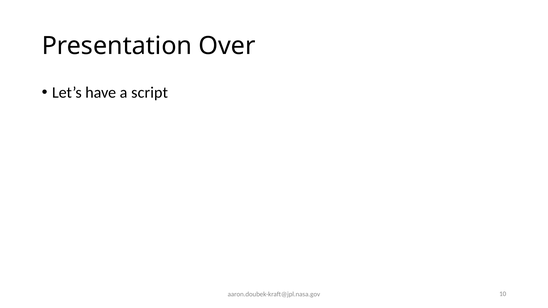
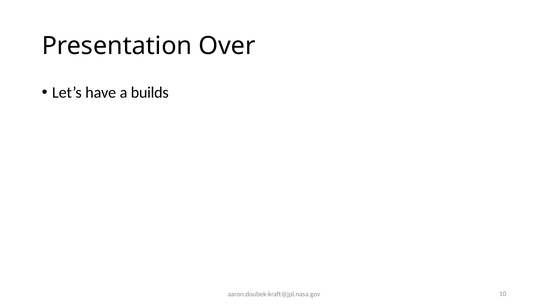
script: script -> builds (150, 93)
